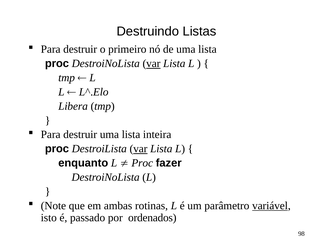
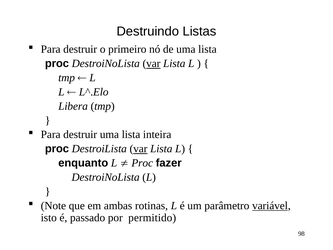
ordenados: ordenados -> permitido (152, 217)
